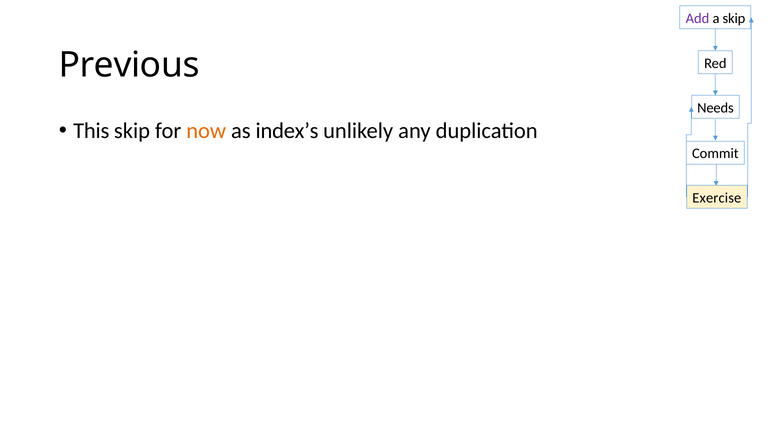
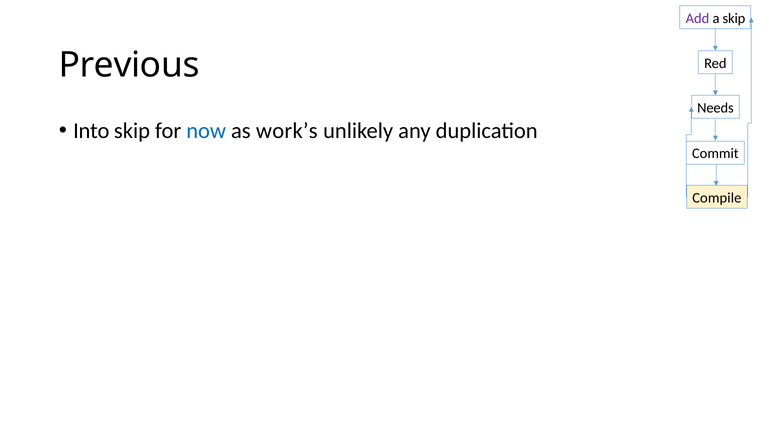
This: This -> Into (91, 131)
now colour: orange -> blue (206, 131)
index’s: index’s -> work’s (287, 131)
Exercise: Exercise -> Compile (717, 198)
